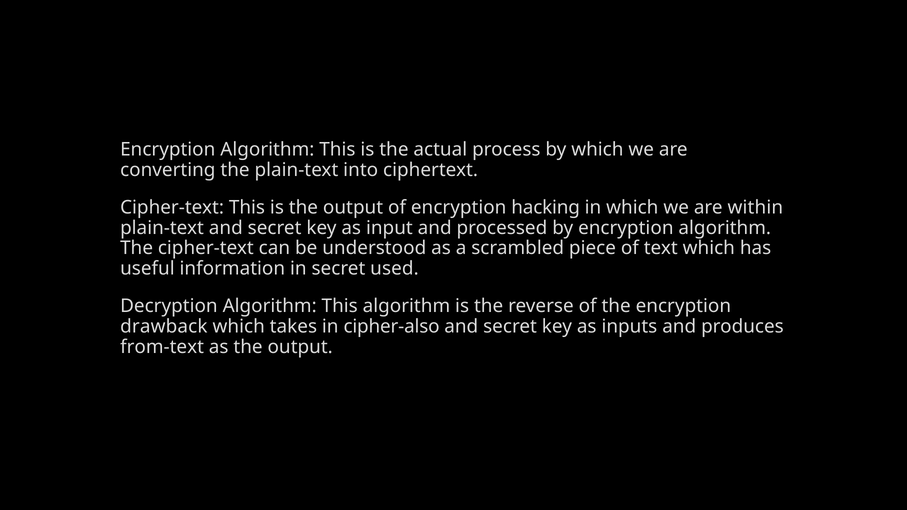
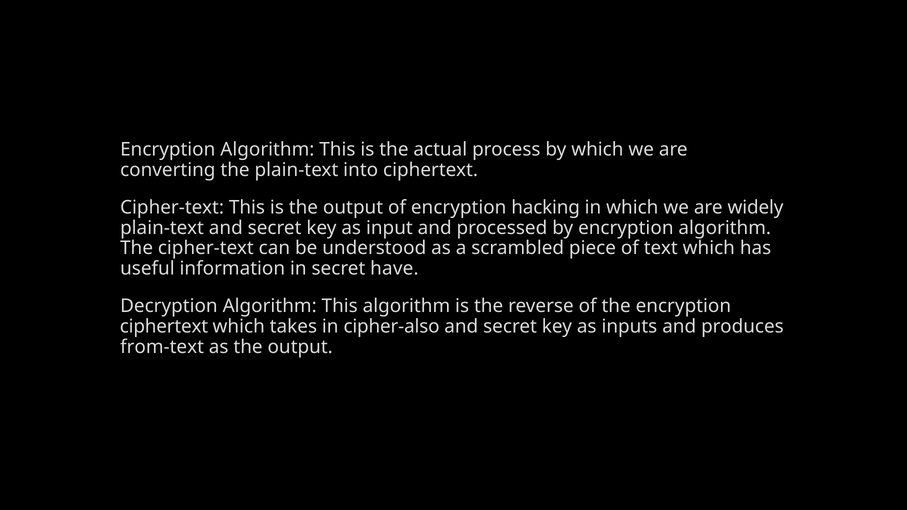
within: within -> widely (755, 207)
used: used -> have (394, 269)
drawback: drawback -> ciphertext (164, 327)
